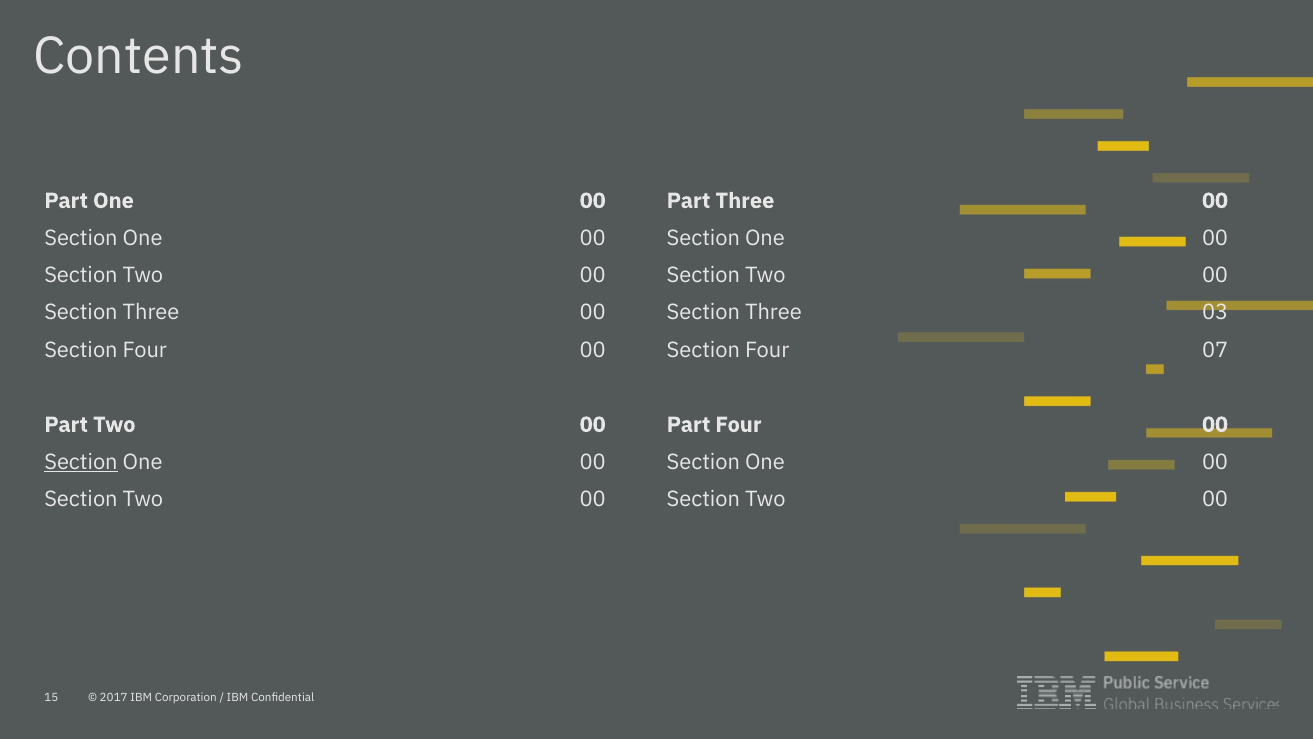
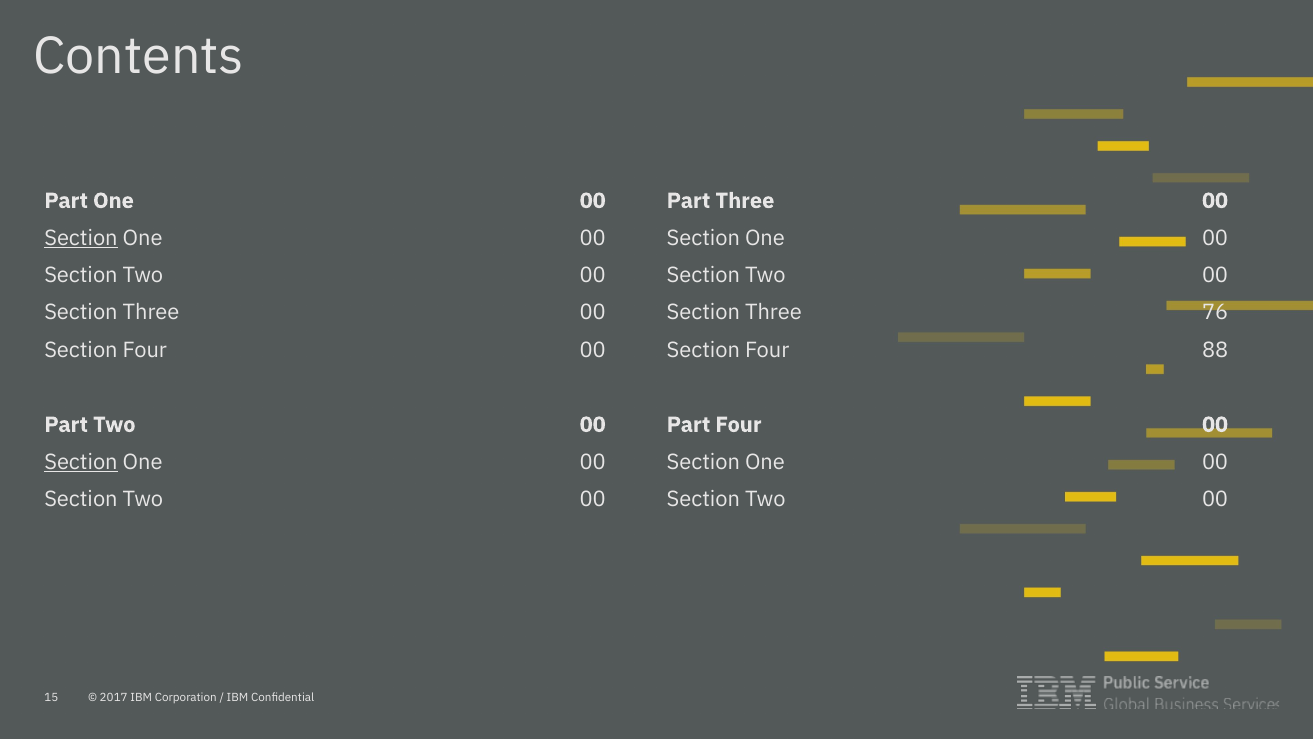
Section underline: none -> present (81, 238)
03: 03 -> 76 (1215, 313)
07: 07 -> 88 (1215, 350)
